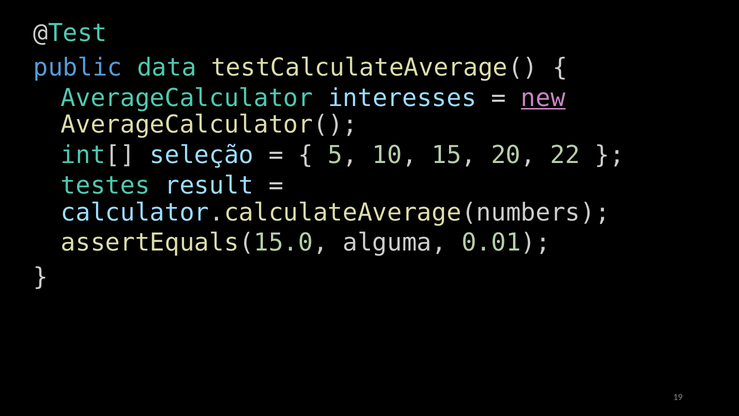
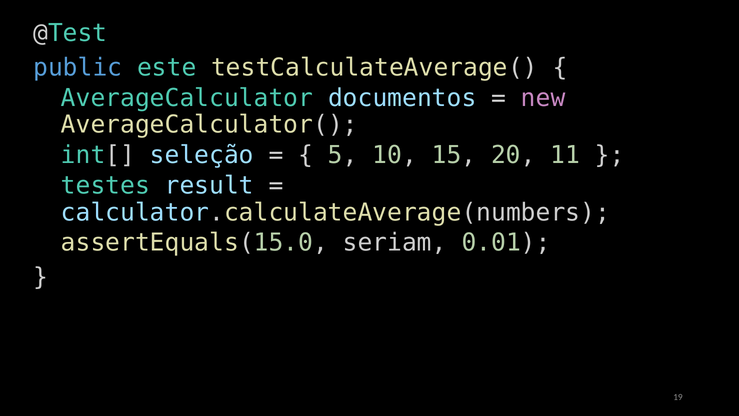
data: data -> este (167, 68)
interesses: interesses -> documentos (402, 98)
new underline: present -> none (543, 98)
22: 22 -> 11 (565, 155)
alguma: alguma -> seriam (395, 243)
